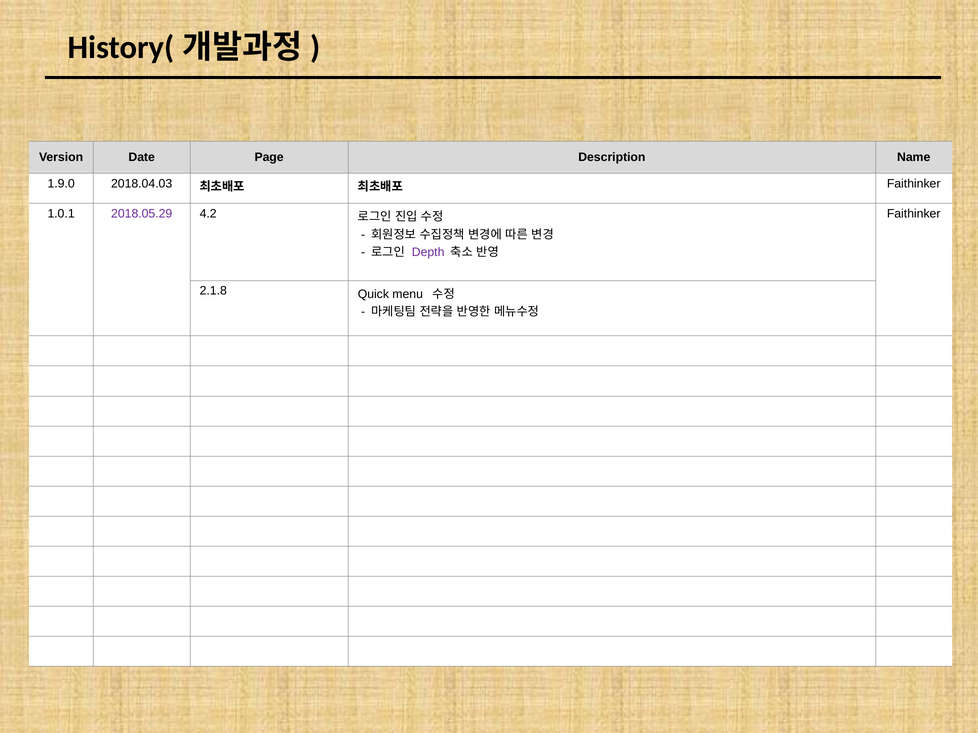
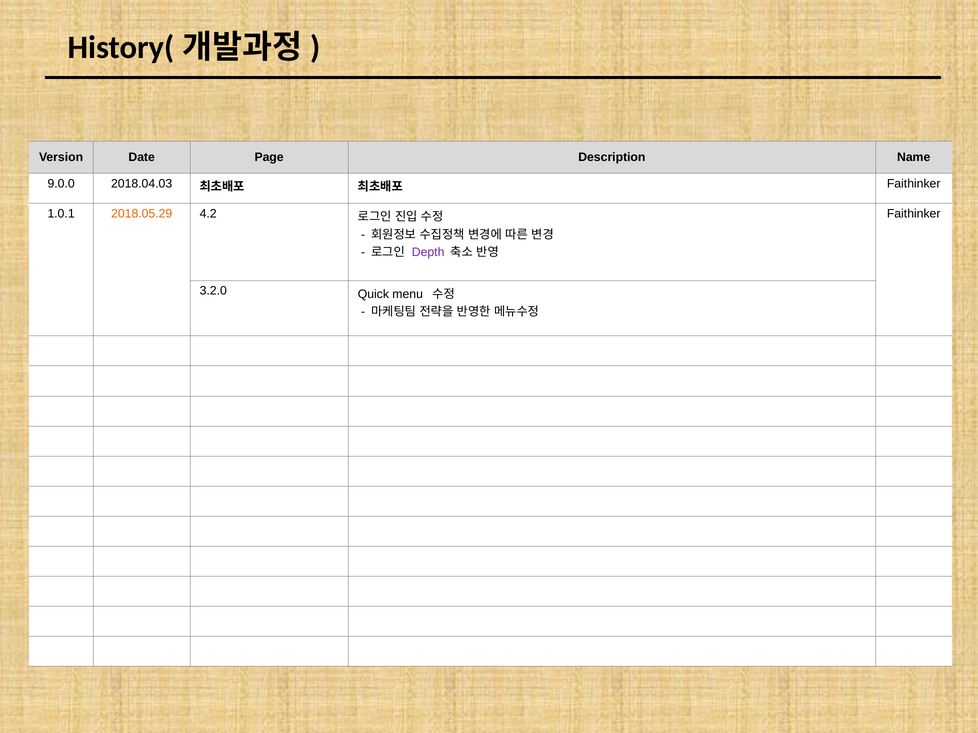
1.9.0: 1.9.0 -> 9.0.0 (61, 184)
2018.05.29 colour: purple -> orange (142, 214)
2.1.8: 2.1.8 -> 3.2.0 (213, 291)
